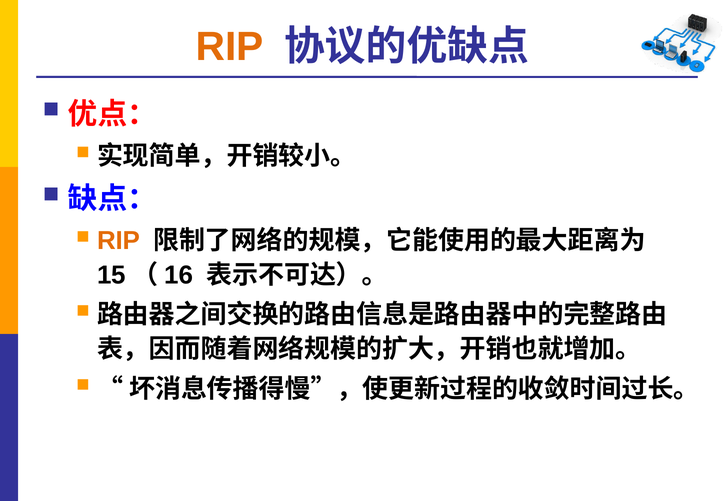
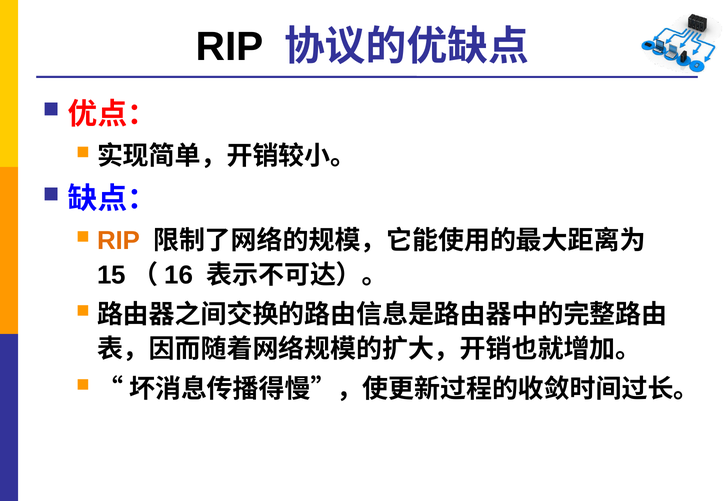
RIP colour: orange -> black (230, 47)
